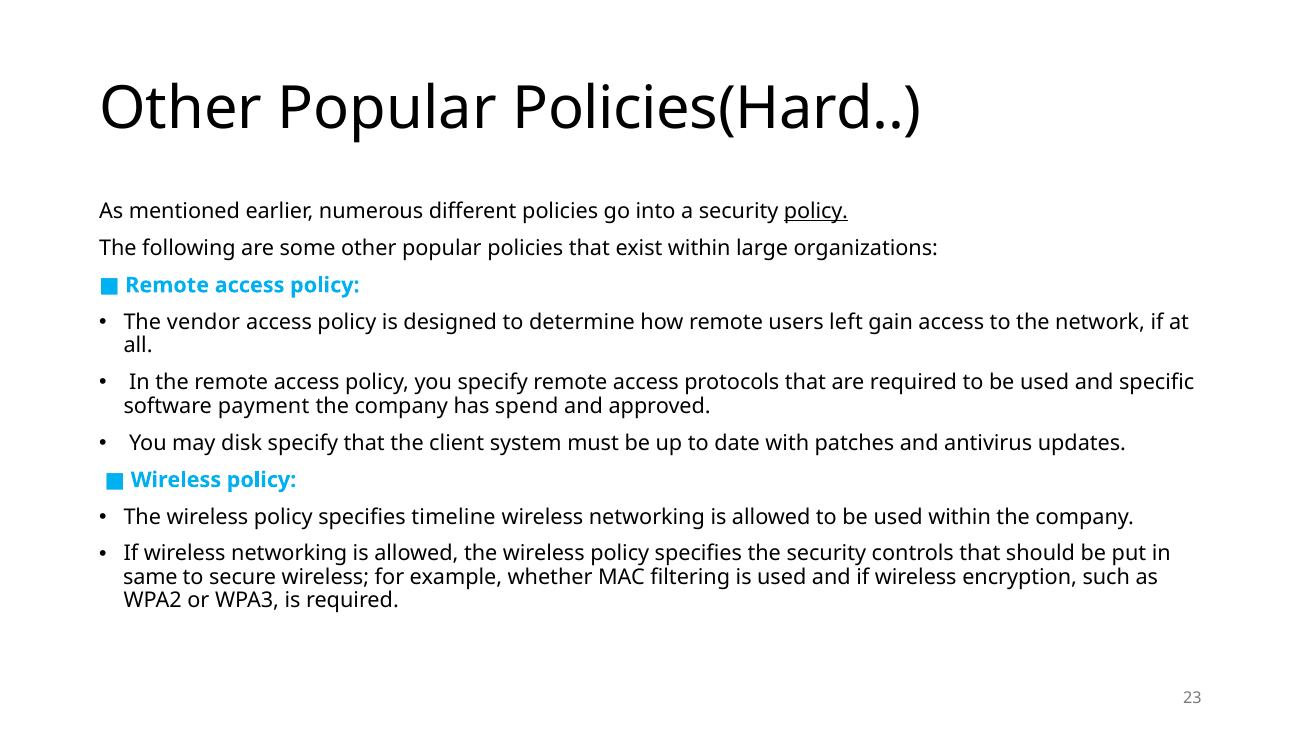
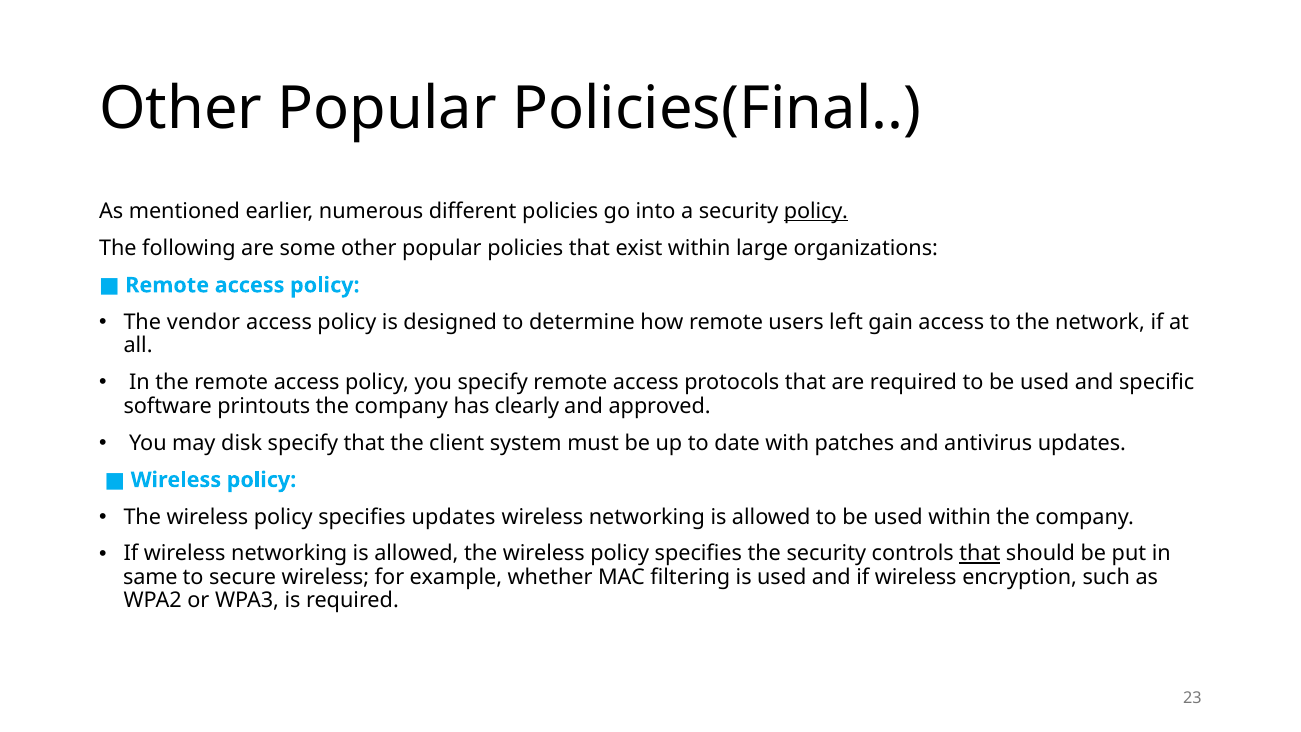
Policies(Hard: Policies(Hard -> Policies(Final (717, 109)
payment: payment -> printouts (264, 406)
spend: spend -> clearly (527, 406)
specifies timeline: timeline -> updates (454, 517)
that underline: none -> present (980, 554)
